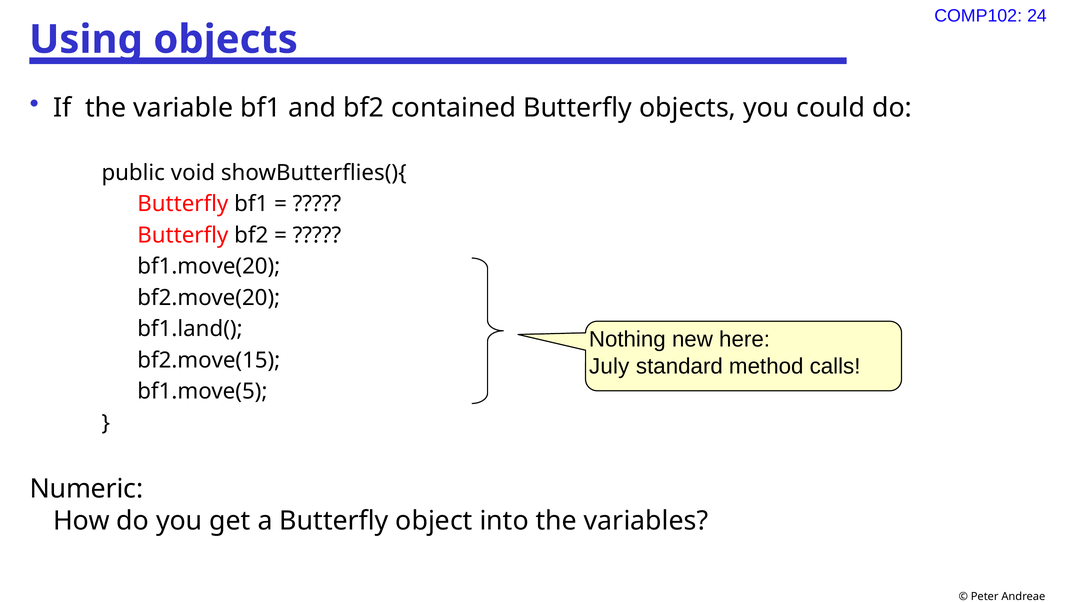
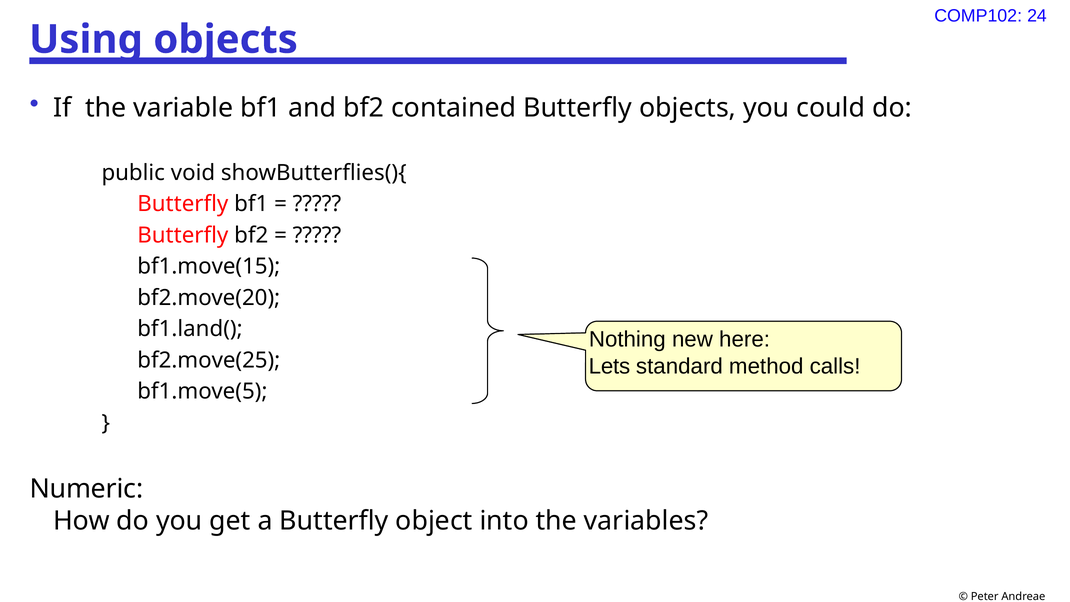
bf1.move(20: bf1.move(20 -> bf1.move(15 (209, 266)
bf2.move(15: bf2.move(15 -> bf2.move(25 (209, 360)
July: July -> Lets (609, 366)
